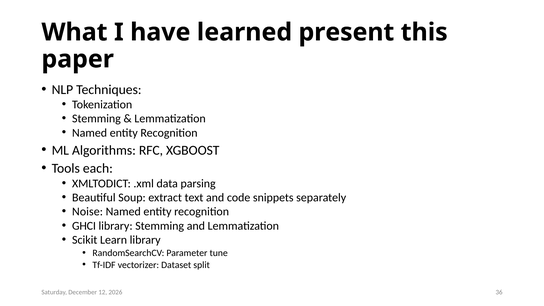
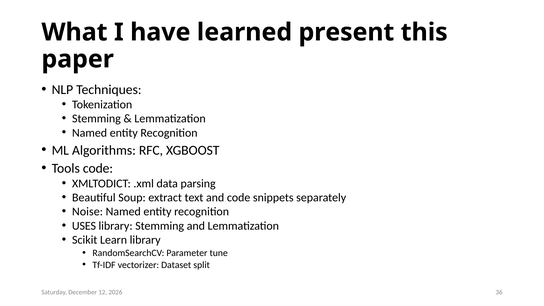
Tools each: each -> code (98, 169)
GHCI: GHCI -> USES (84, 226)
